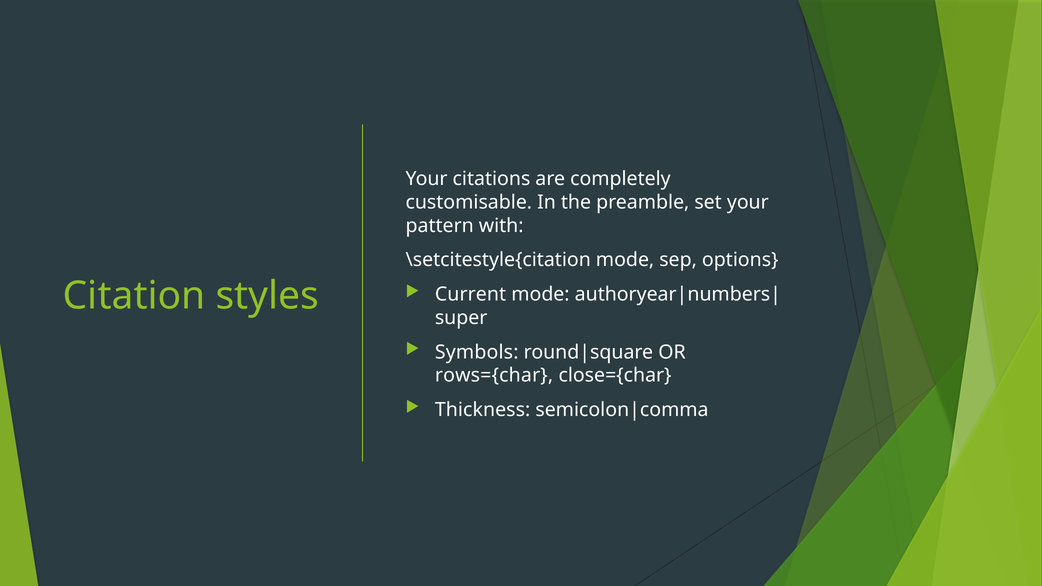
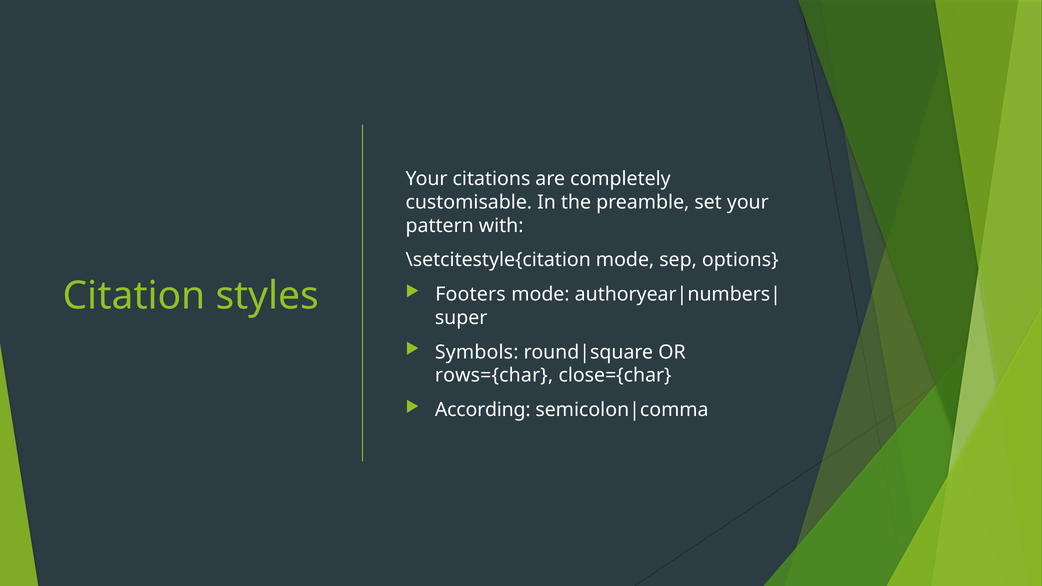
Current: Current -> Footers (470, 294)
Thickness: Thickness -> According (483, 410)
